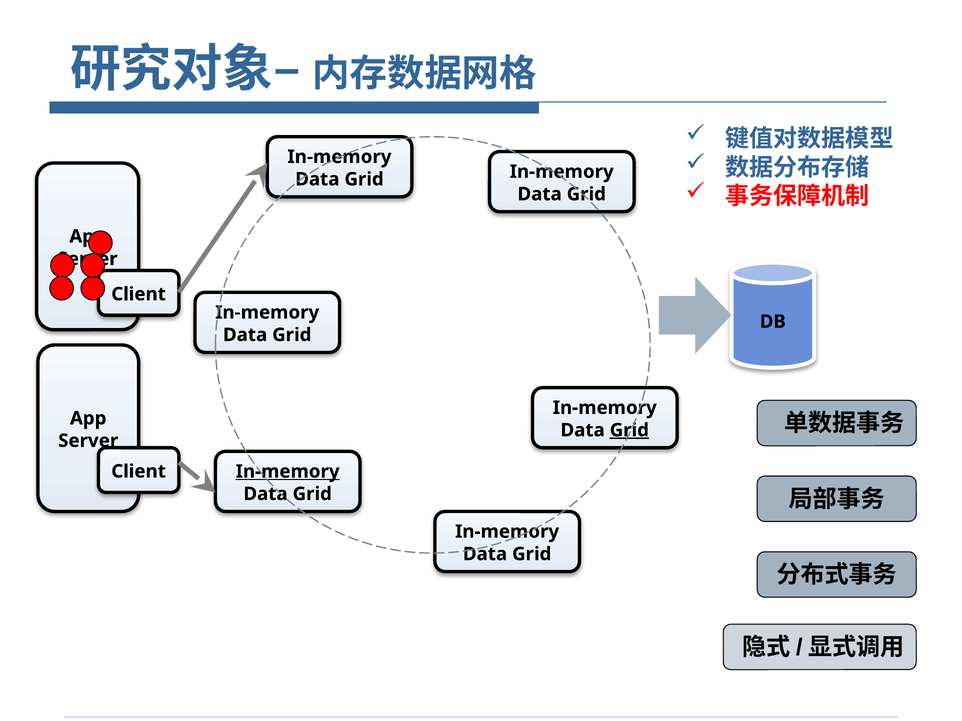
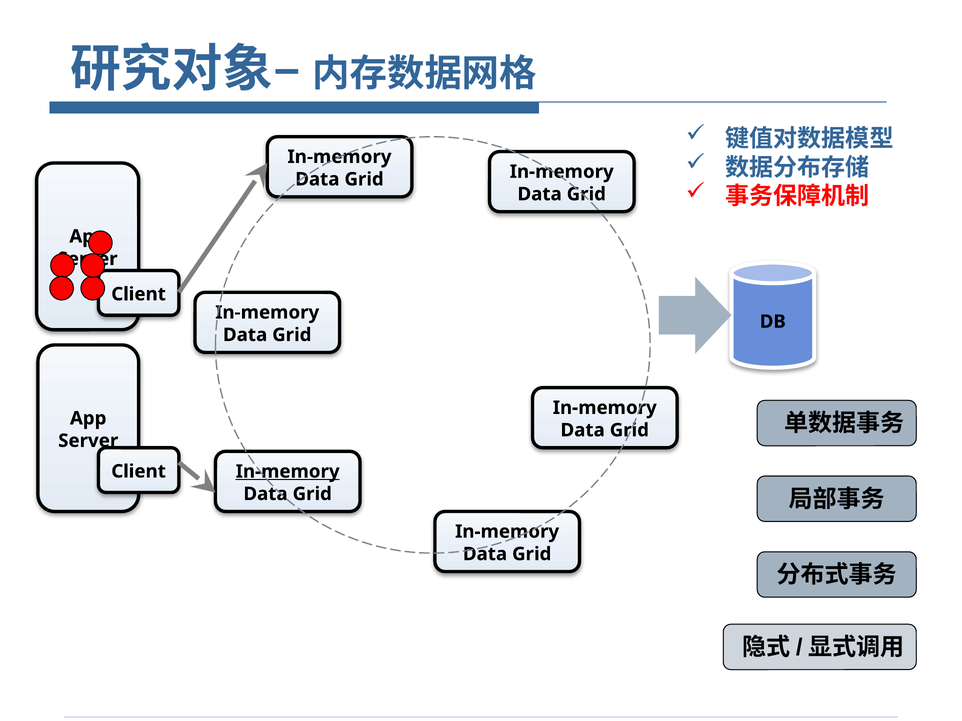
Grid underline: present -> none (629, 430)
